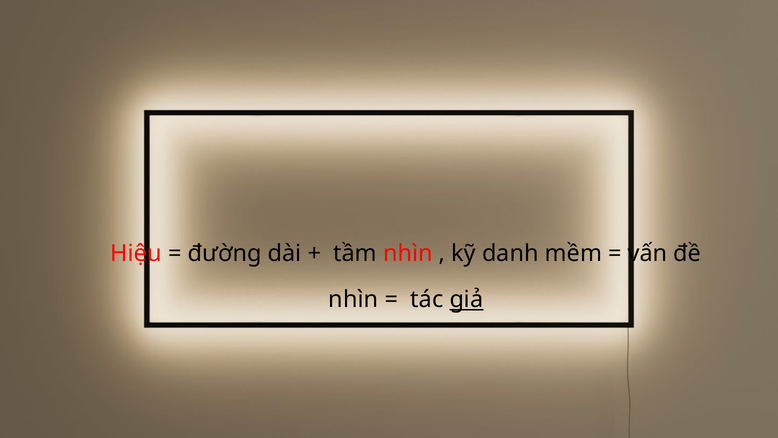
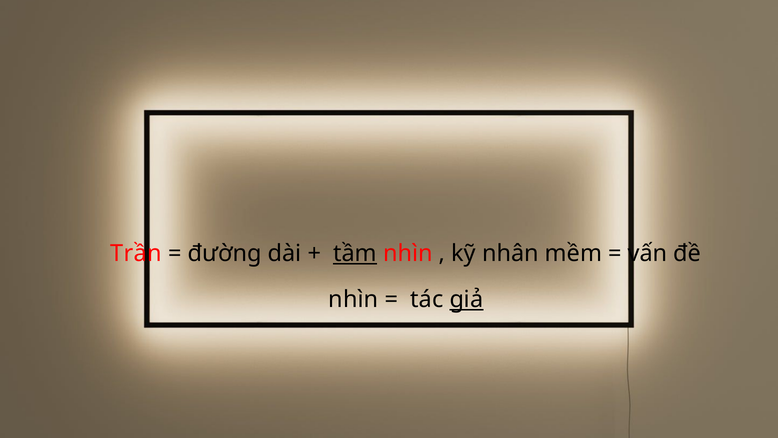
Hiệu: Hiệu -> Trần (136, 253)
tầm underline: none -> present (355, 253)
danh: danh -> nhân (510, 253)
